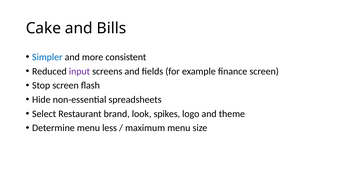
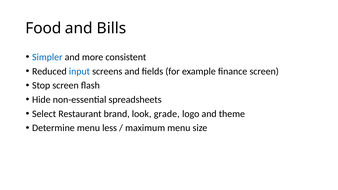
Cake: Cake -> Food (43, 28)
input colour: purple -> blue (79, 71)
spikes: spikes -> grade (167, 114)
